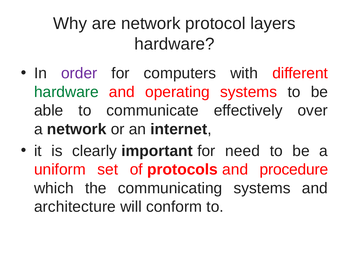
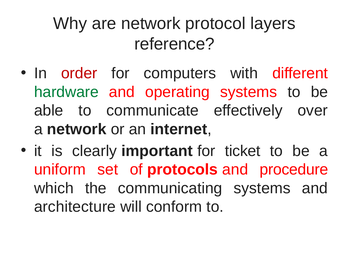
hardware: hardware -> reference (175, 44)
order colour: purple -> red (79, 73)
need: need -> ticket (243, 151)
